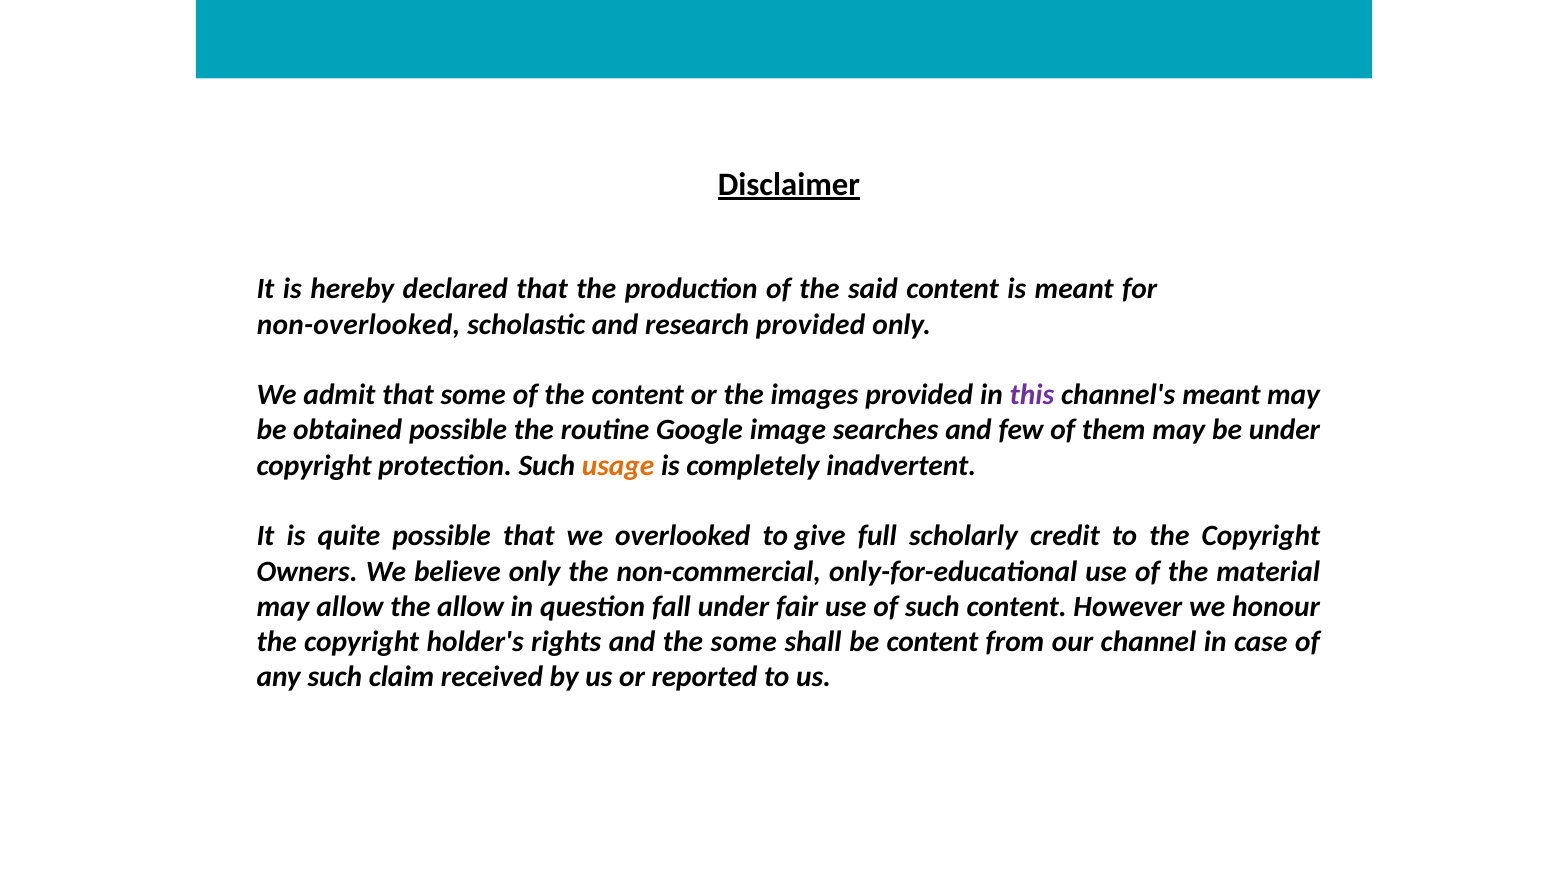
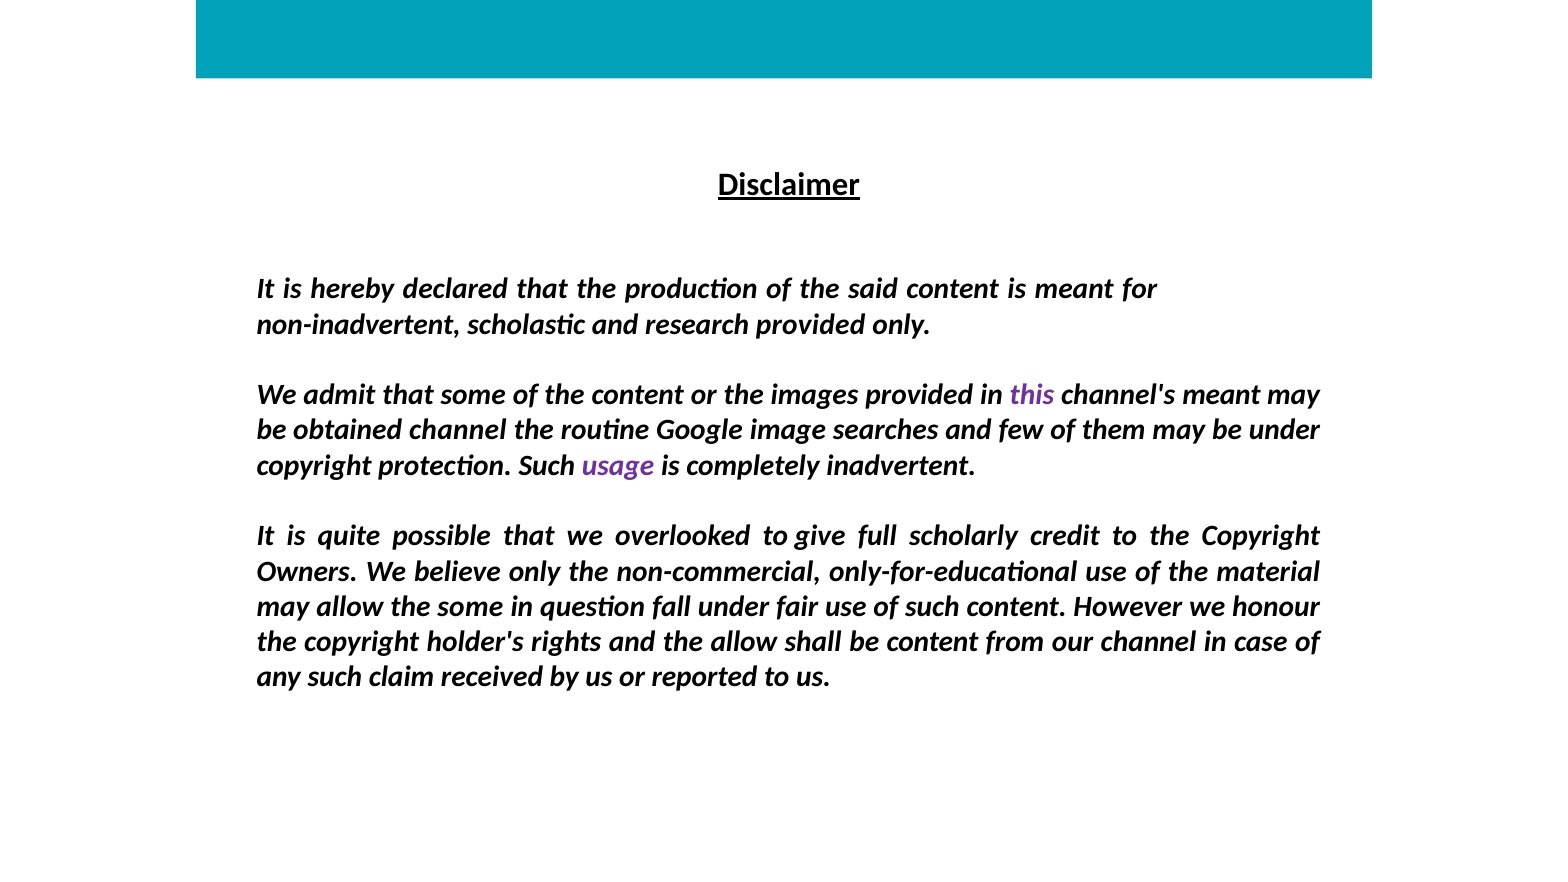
non-overlooked: non-overlooked -> non-inadvertent (359, 324)
obtained possible: possible -> channel (458, 430)
usage colour: orange -> purple (618, 466)
the allow: allow -> some (470, 607)
the some: some -> allow (744, 642)
